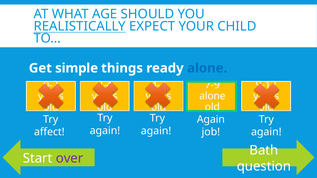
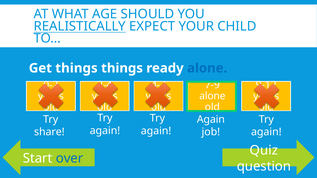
Get simple: simple -> things (76, 68)
affect: affect -> share (49, 132)
Bath: Bath -> Quiz (264, 151)
over colour: purple -> blue (70, 159)
